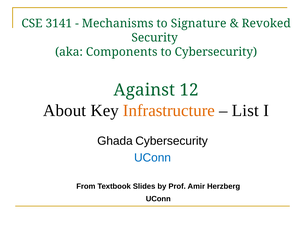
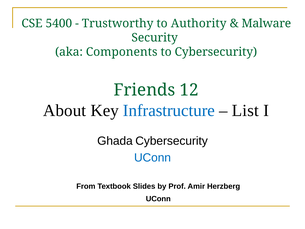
3141: 3141 -> 5400 (59, 24)
Mechanisms: Mechanisms -> Trustworthy (118, 24)
Signature: Signature -> Authority (199, 24)
Revoked: Revoked -> Malware (266, 24)
Against: Against -> Friends (144, 90)
Infrastructure colour: orange -> blue (169, 110)
